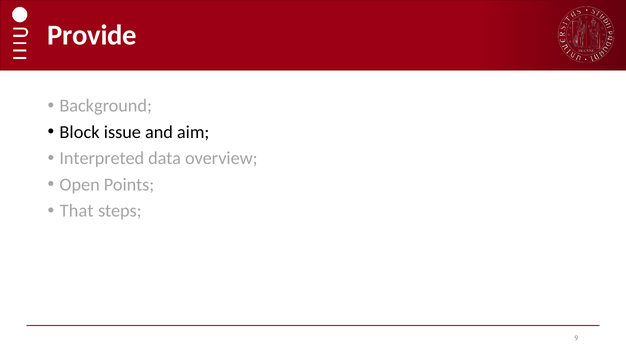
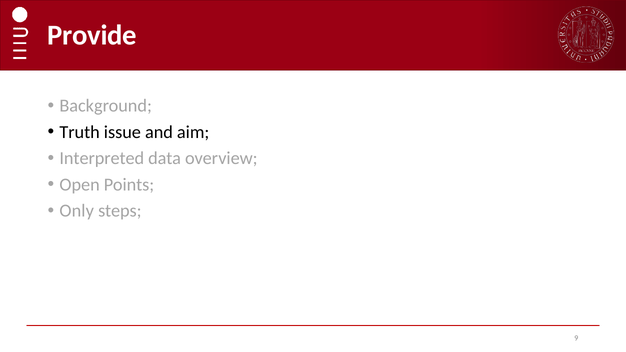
Block: Block -> Truth (80, 132)
That: That -> Only (77, 211)
